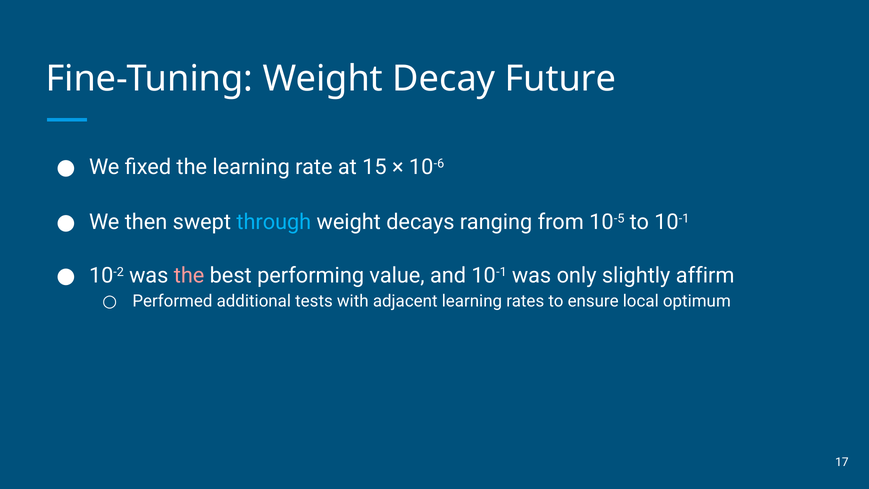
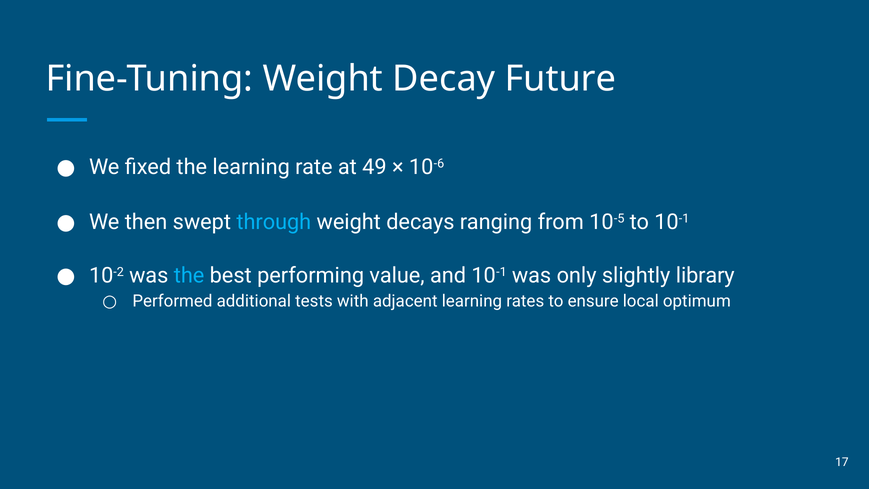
15: 15 -> 49 (374, 167)
the colour: pink -> light blue (189, 275)
affirm: affirm -> library (705, 275)
